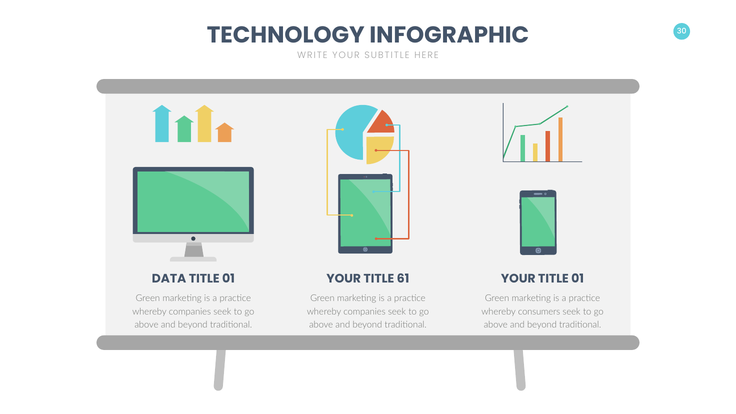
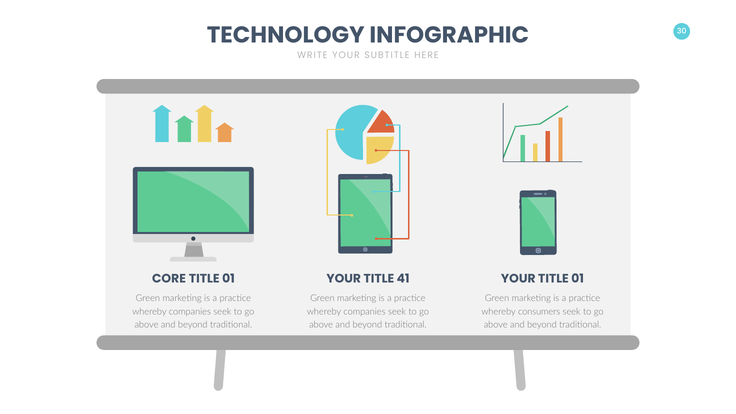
DATA: DATA -> CORE (169, 279)
61: 61 -> 41 (403, 279)
